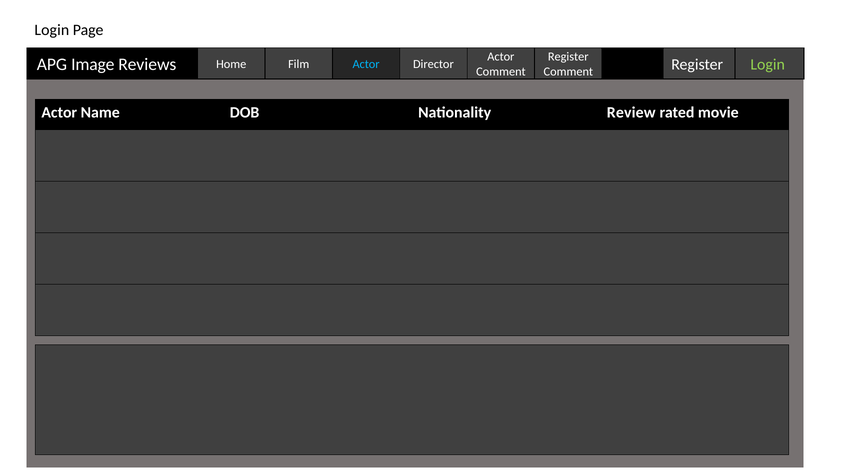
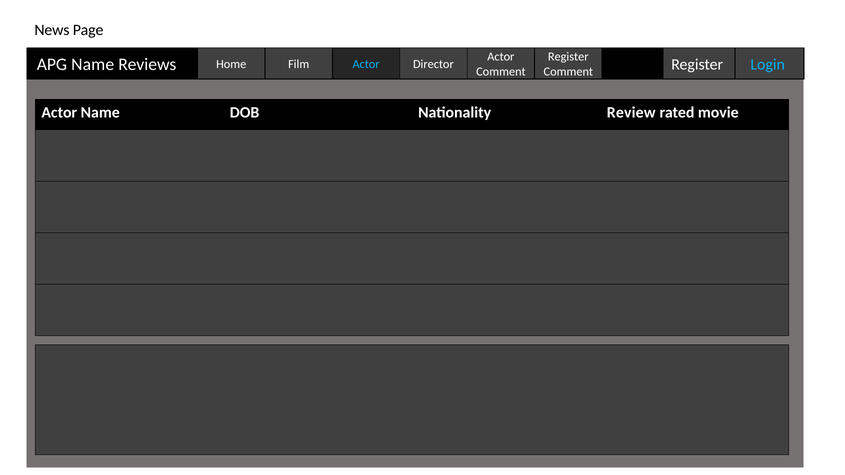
Login: Login -> News (52, 30)
APG Image: Image -> Name (93, 64)
Login colour: light green -> light blue (768, 64)
